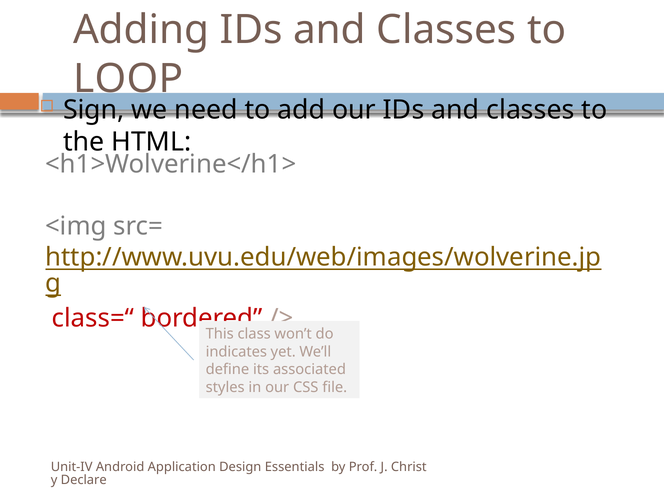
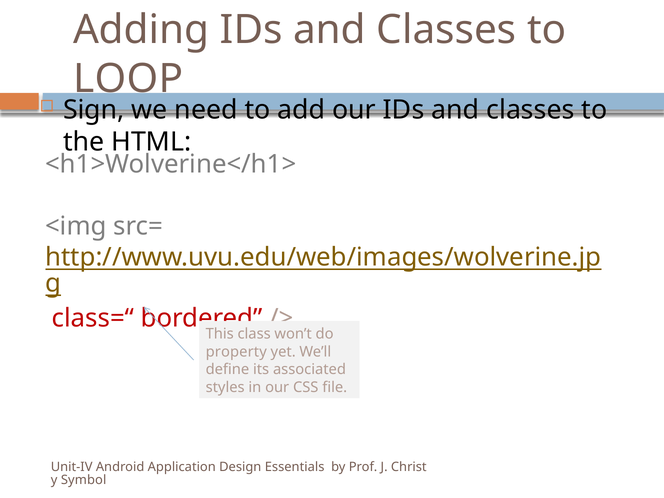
indicates: indicates -> property (236, 352)
Declare: Declare -> Symbol (84, 480)
